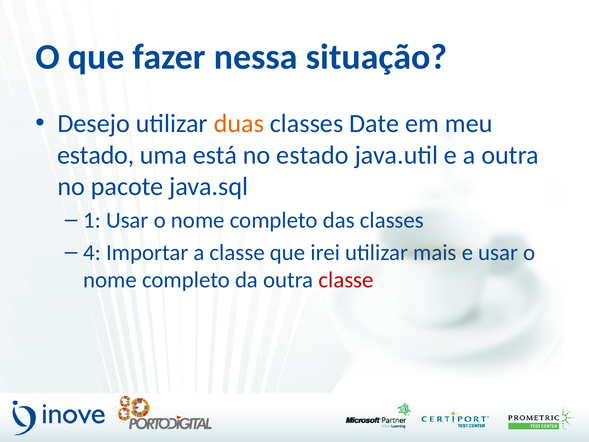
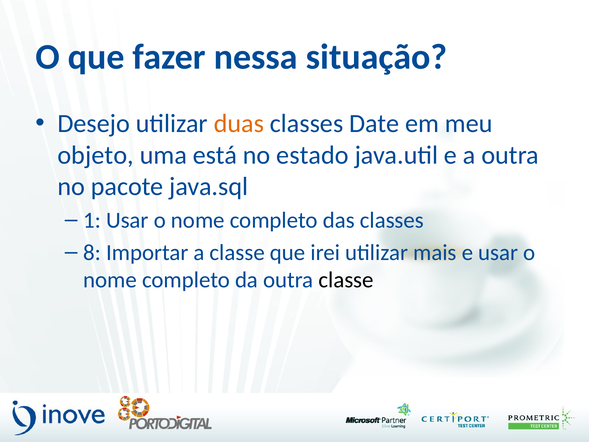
estado: estado -> objeto (96, 155)
4: 4 -> 8 (92, 252)
classe colour: red -> black (346, 280)
